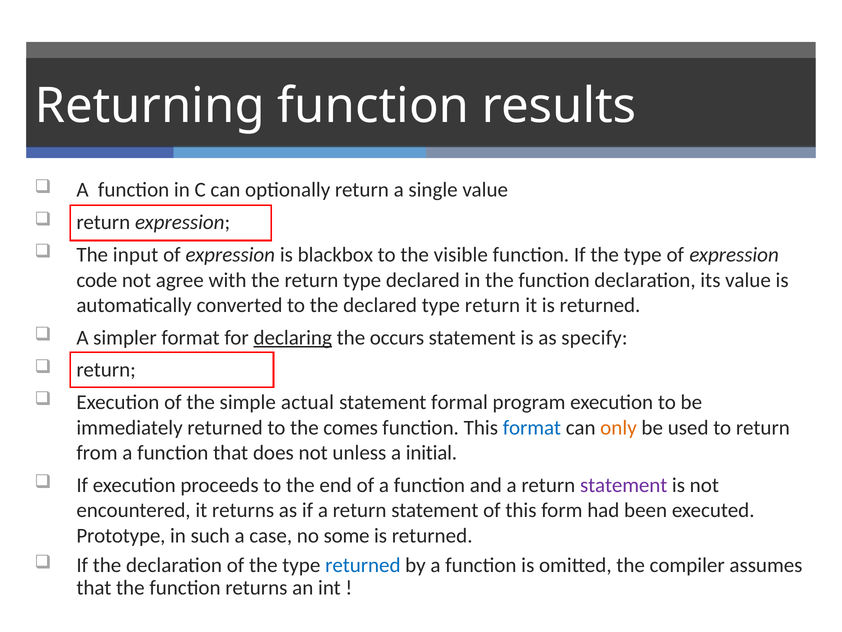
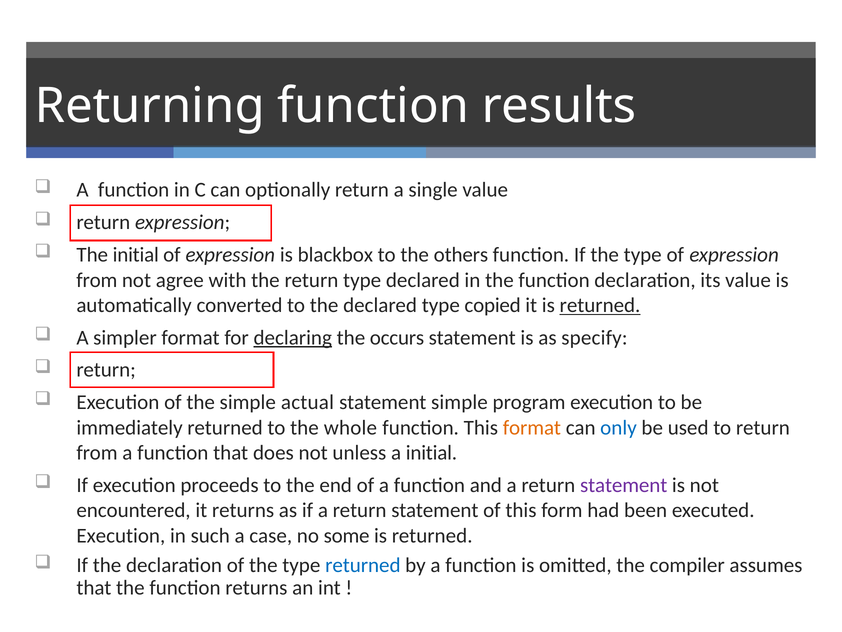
The input: input -> initial (136, 255)
visible: visible -> others (461, 255)
code: code -> from (97, 280)
type return: return -> copied (493, 305)
returned underline: none -> present (600, 305)
statement formal: formal -> simple (459, 402)
comes: comes -> whole (350, 427)
format colour: blue -> orange (532, 427)
only colour: orange -> blue (619, 427)
Prototype: Prototype -> Execution (121, 535)
